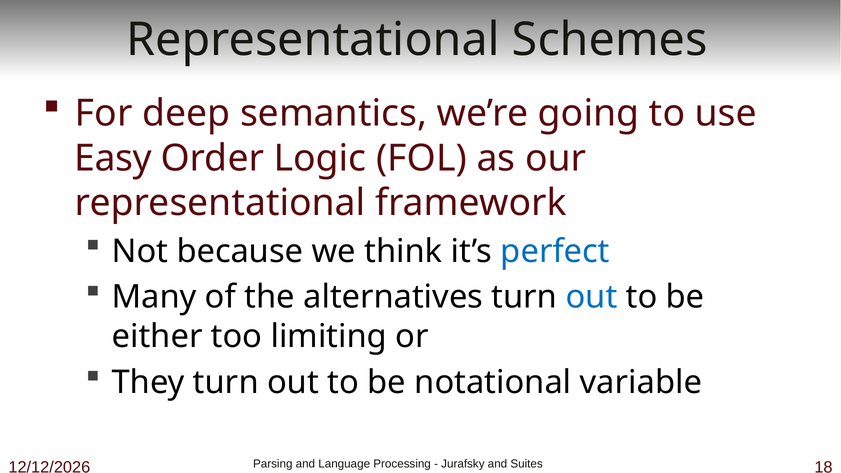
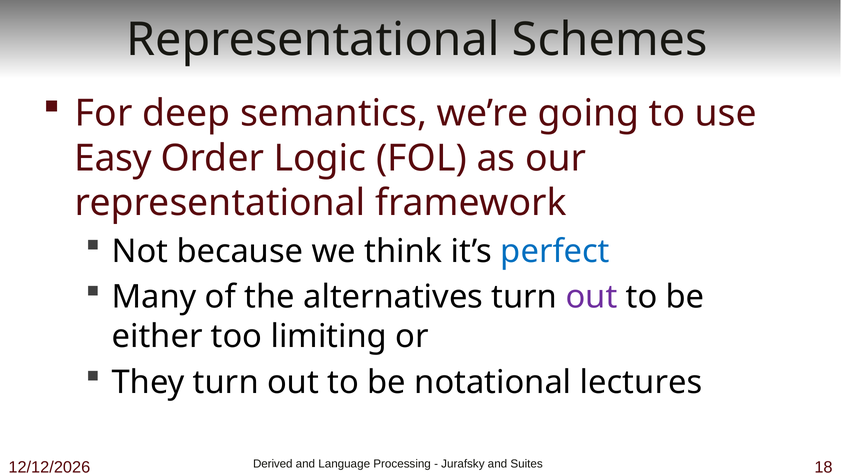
out colour: blue -> purple (591, 297)
variable: variable -> lectures (641, 382)
Parsing: Parsing -> Derived (273, 464)
